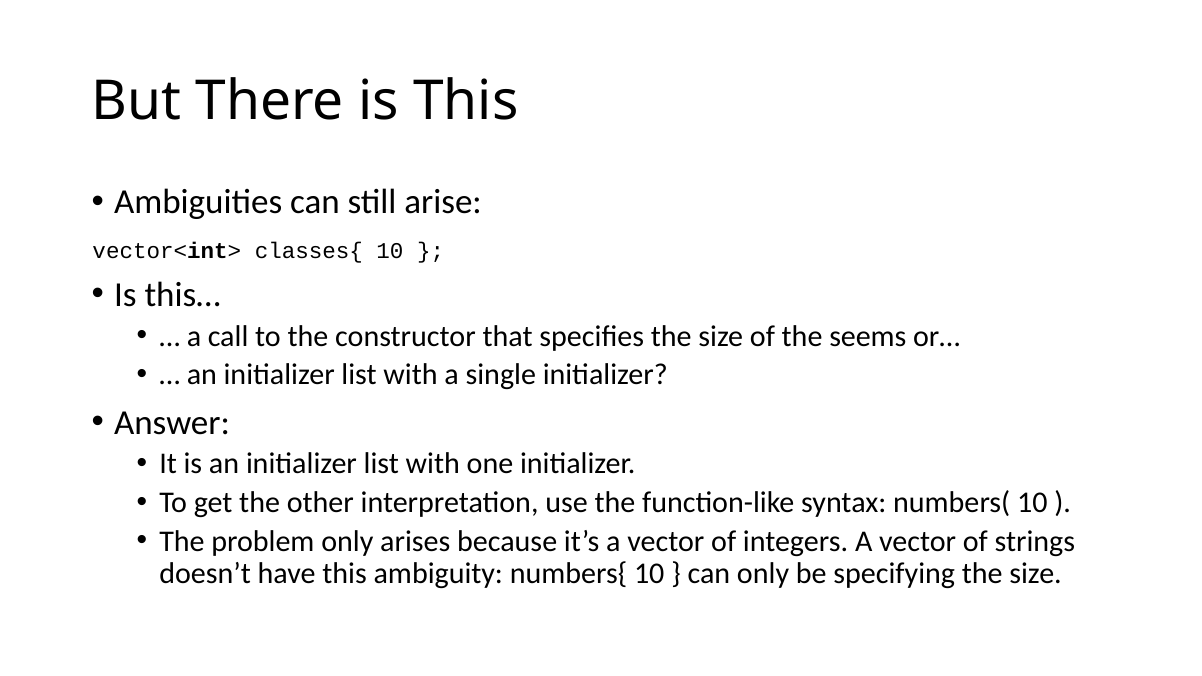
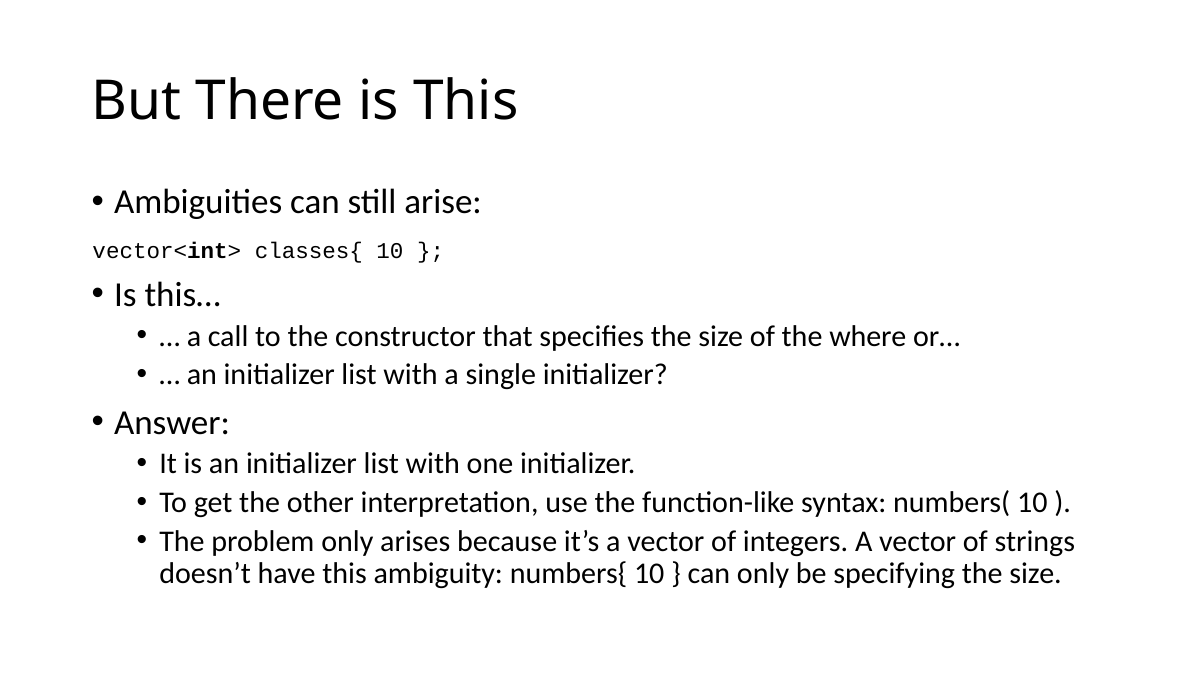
seems: seems -> where (868, 336)
